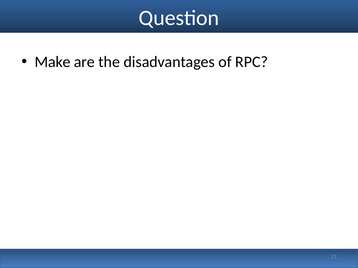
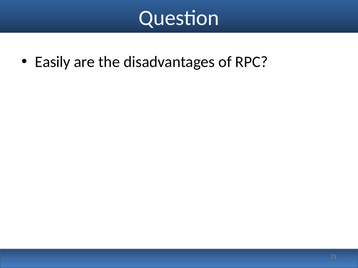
Make: Make -> Easily (53, 62)
